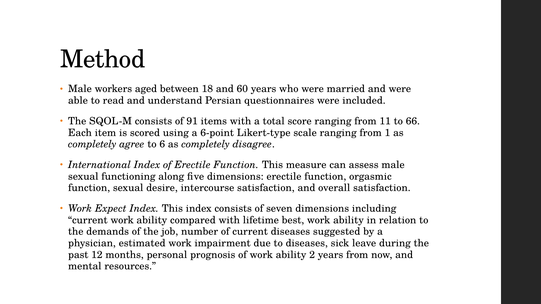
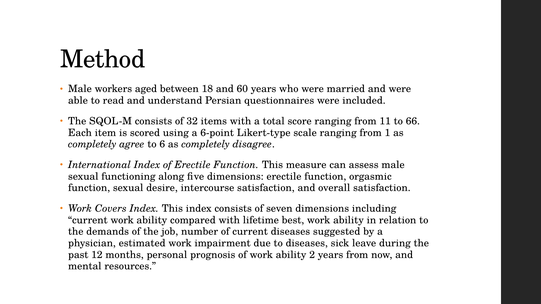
91: 91 -> 32 (192, 121)
Expect: Expect -> Covers (111, 209)
